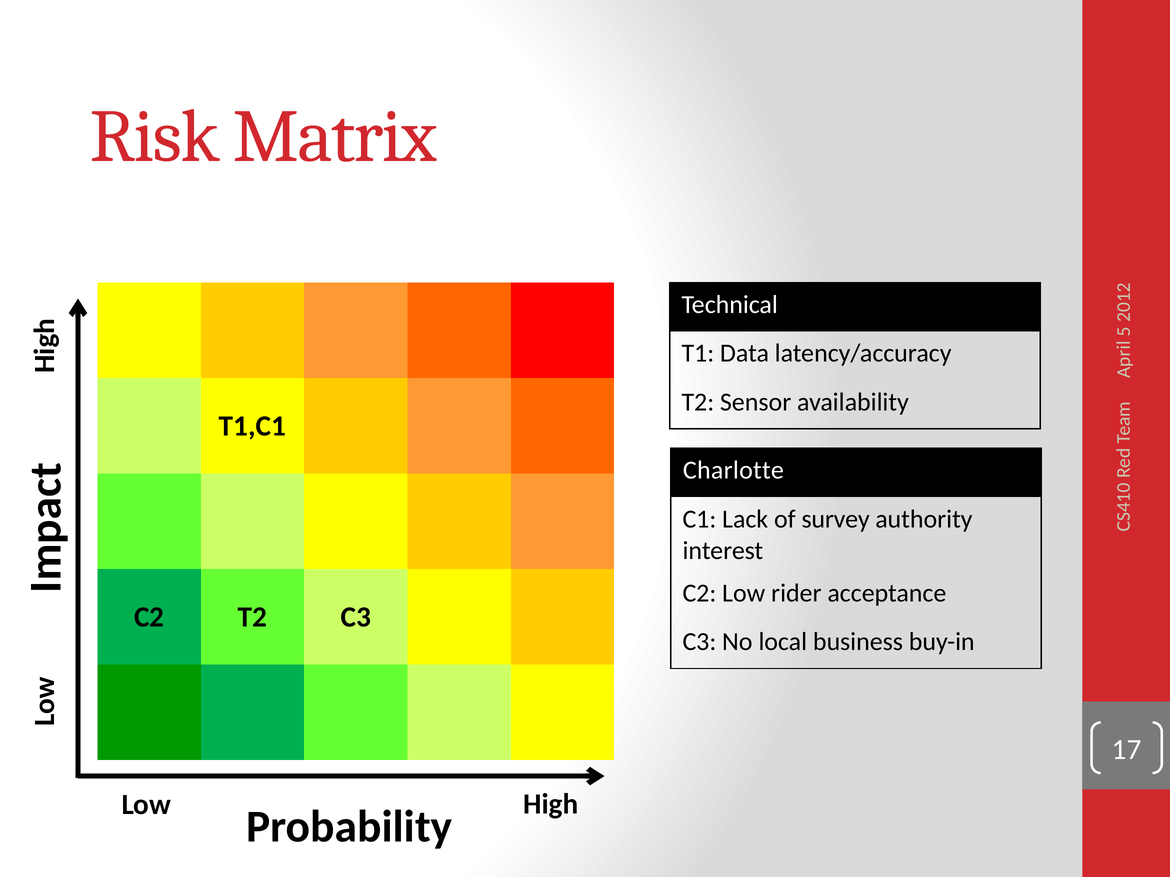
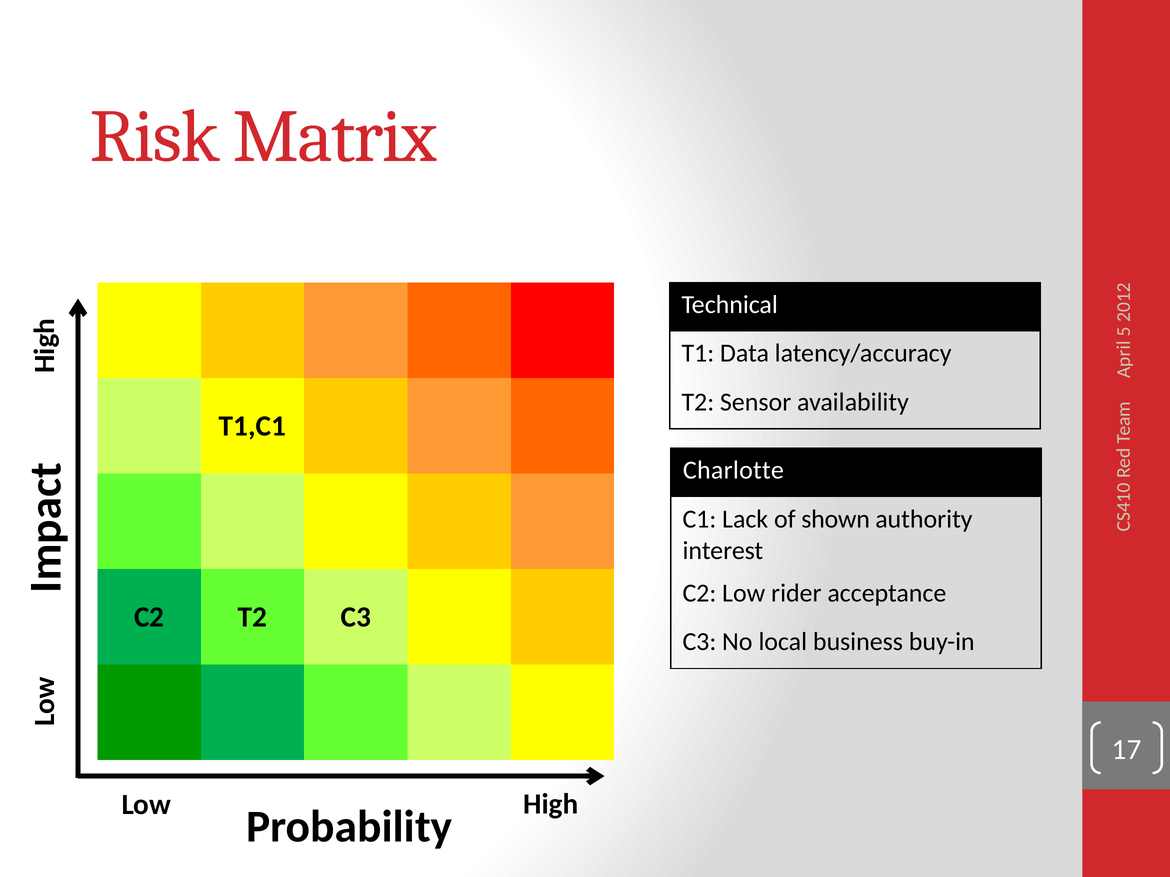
survey: survey -> shown (836, 519)
